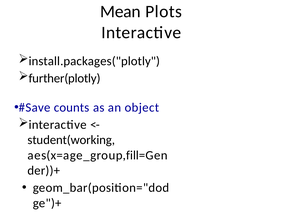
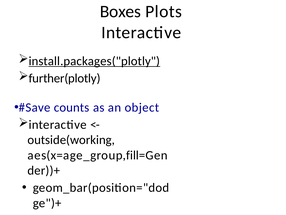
Mean: Mean -> Boxes (120, 12)
install.packages("plotly underline: none -> present (94, 61)
student(working: student(working -> outside(working (71, 140)
